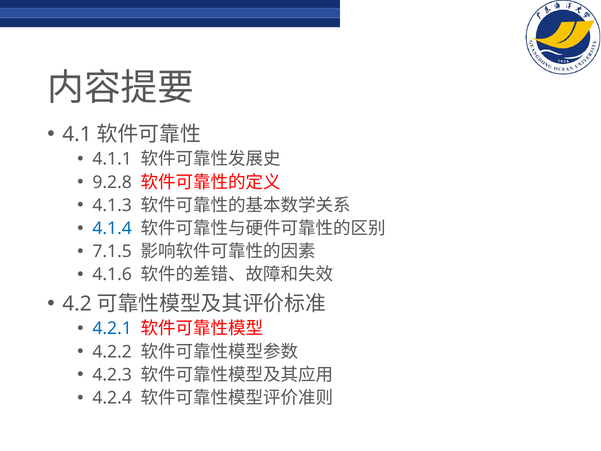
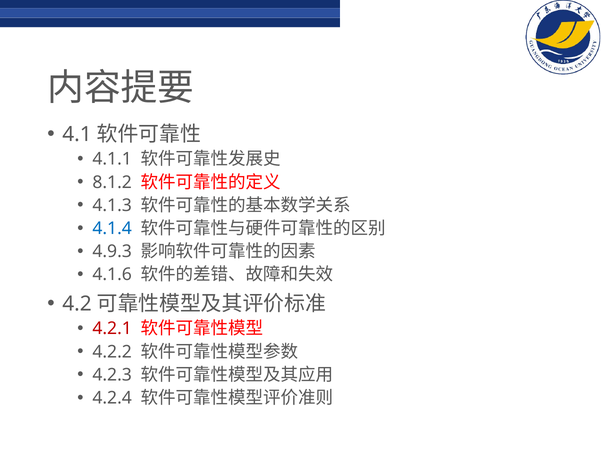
9.2.8: 9.2.8 -> 8.1.2 (112, 182)
7.1.5: 7.1.5 -> 4.9.3 (112, 251)
4.2.1 colour: blue -> red (112, 328)
